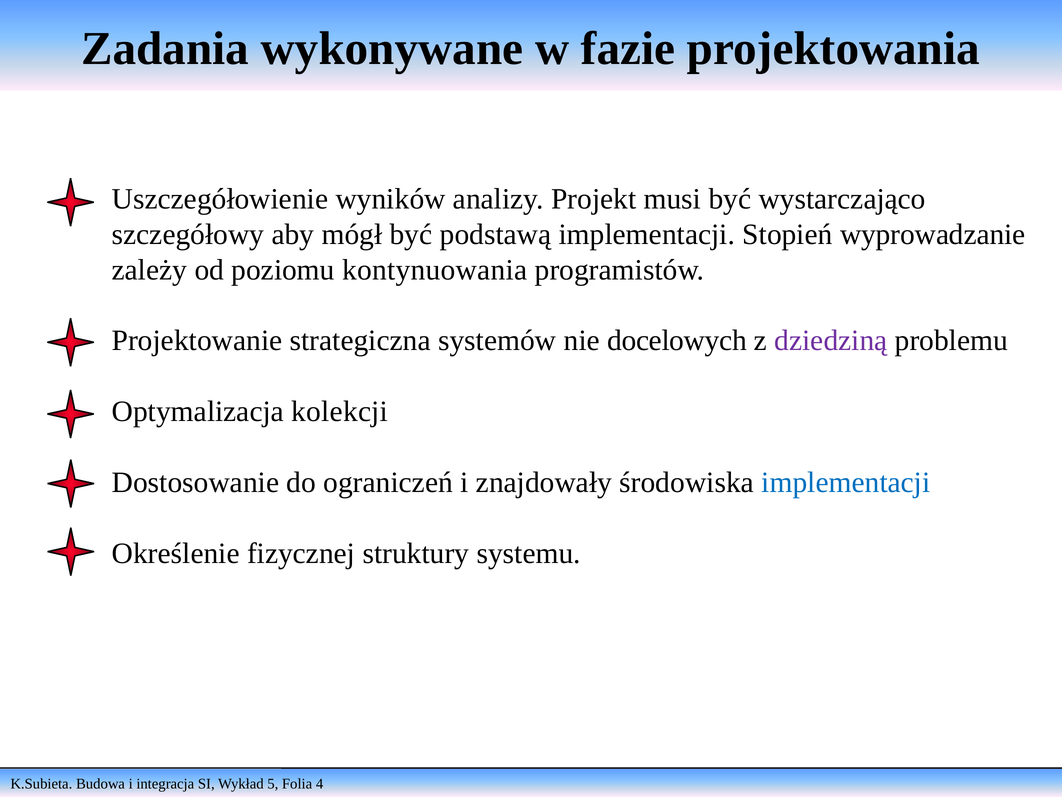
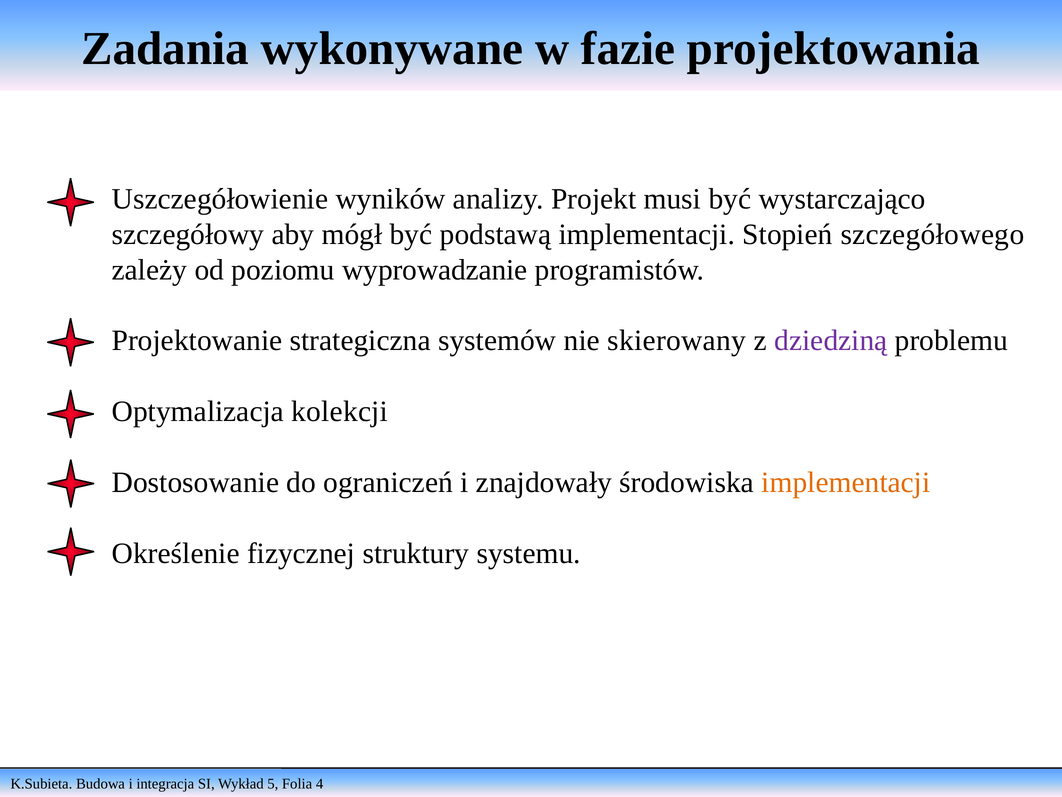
wyprowadzanie: wyprowadzanie -> szczegółowego (932, 234)
kontynuowania: kontynuowania -> wyprowadzanie (435, 270)
docelowych: docelowych -> skierowany (677, 341)
implementacji colour: blue -> orange (846, 482)
